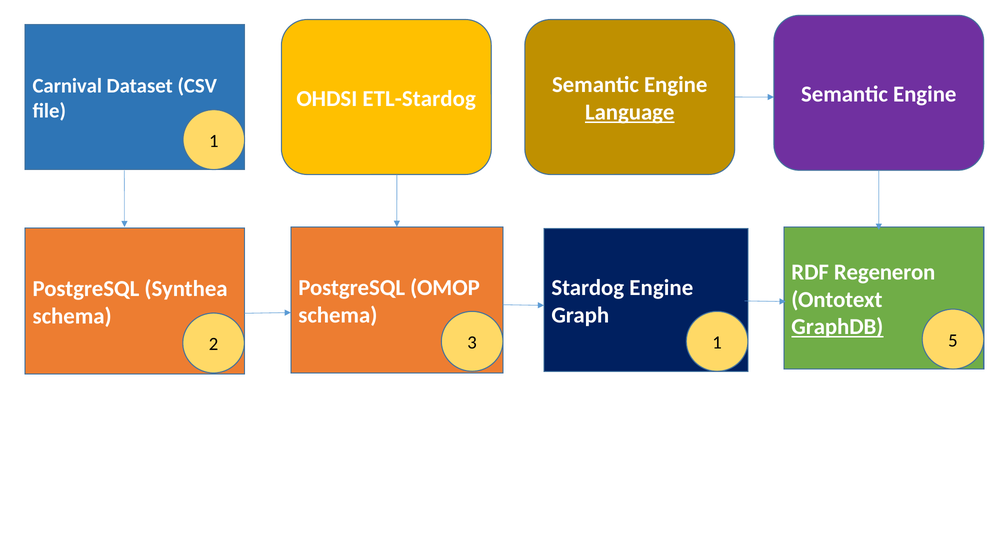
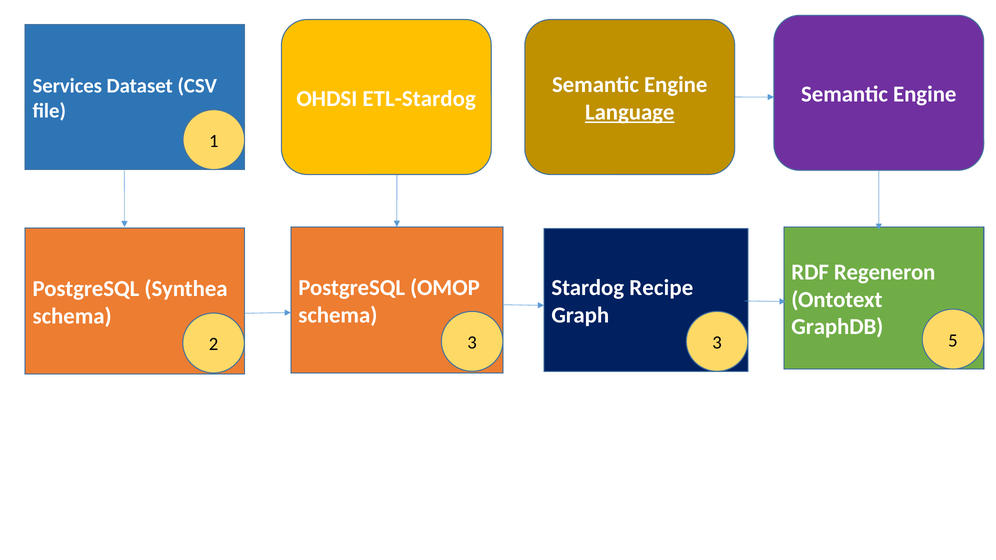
Carnival: Carnival -> Services (67, 86)
Stardog Engine: Engine -> Recipe (661, 288)
GraphDB underline: present -> none (837, 327)
3 1: 1 -> 3 (717, 343)
